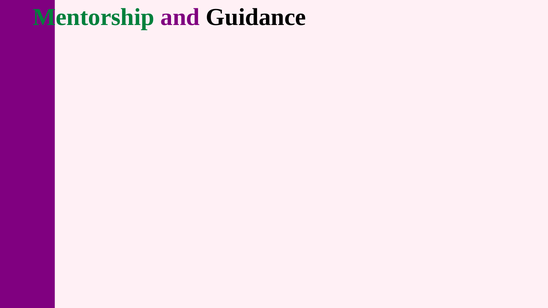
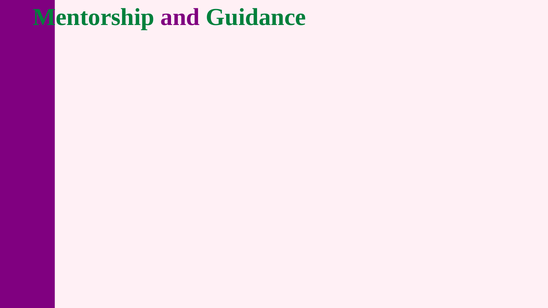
Guidance colour: black -> green (256, 17)
